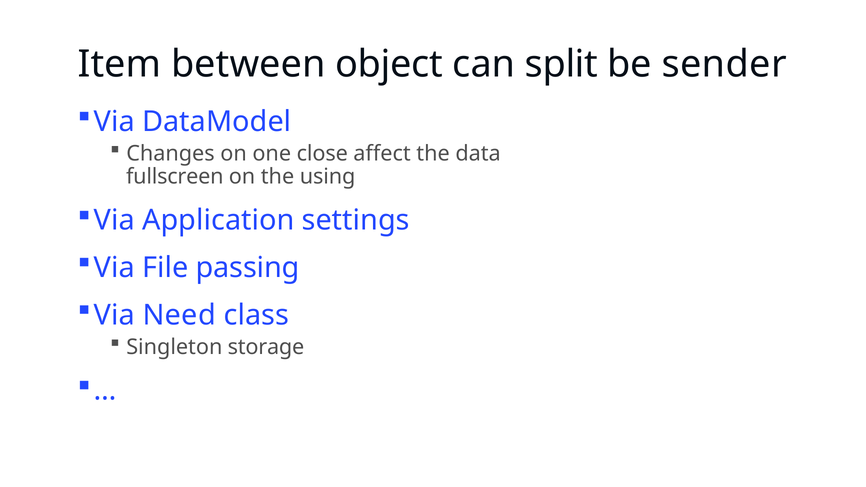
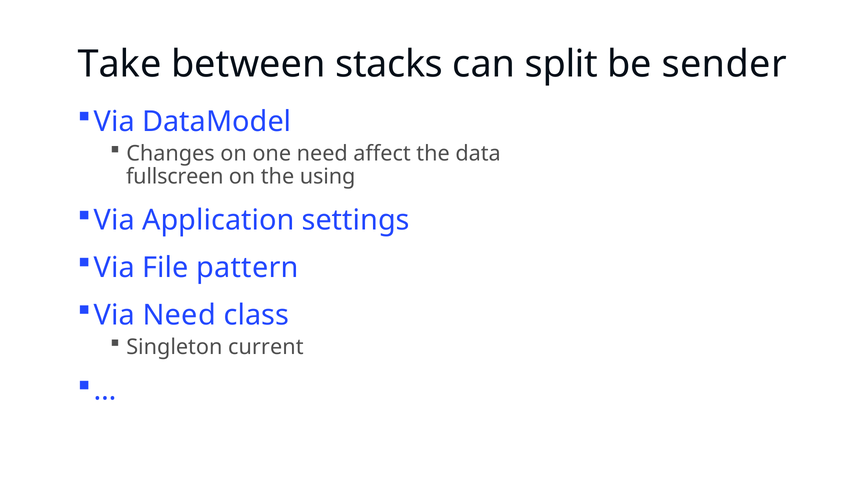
Item: Item -> Take (119, 64)
object: object -> stacks (389, 64)
one close: close -> need (322, 153)
passing: passing -> pattern (247, 268)
storage: storage -> current (266, 347)
